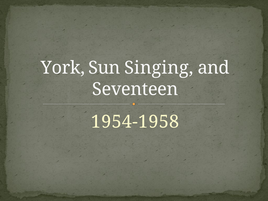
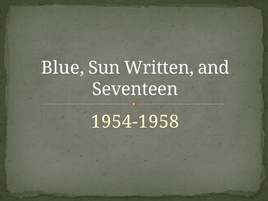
York: York -> Blue (63, 68)
Singing: Singing -> Written (159, 68)
